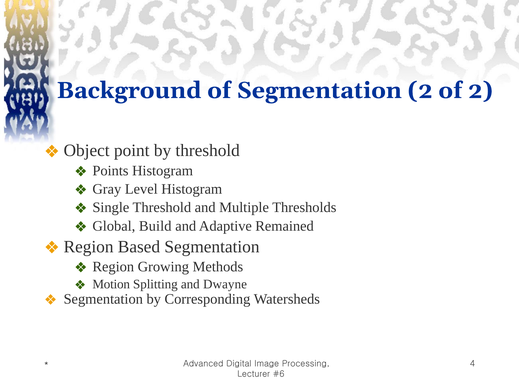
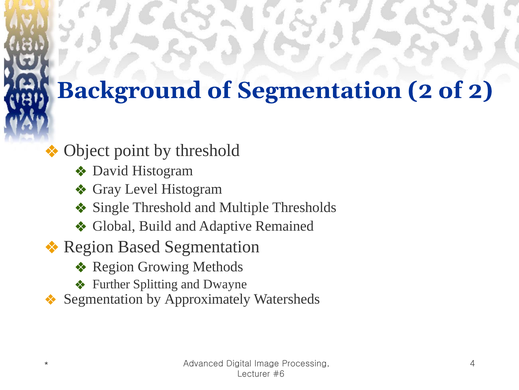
Points: Points -> David (110, 170)
Motion: Motion -> Further (111, 284)
Corresponding: Corresponding -> Approximately (208, 298)
